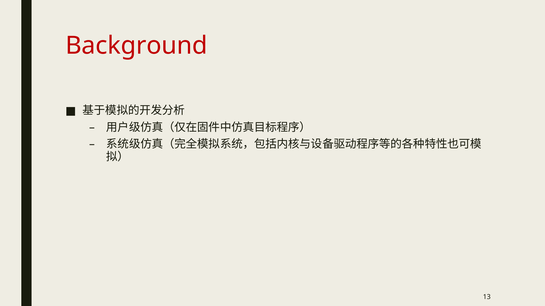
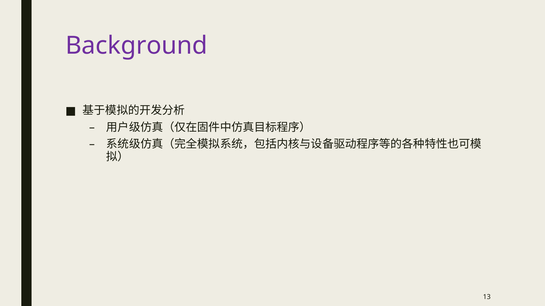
Background colour: red -> purple (136, 46)
